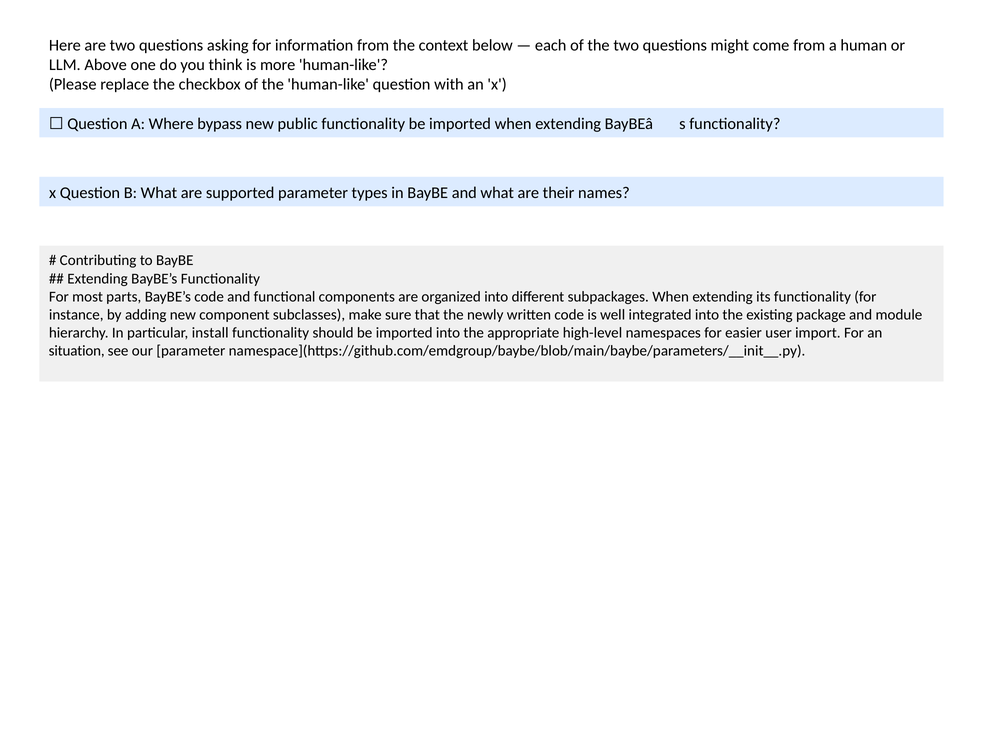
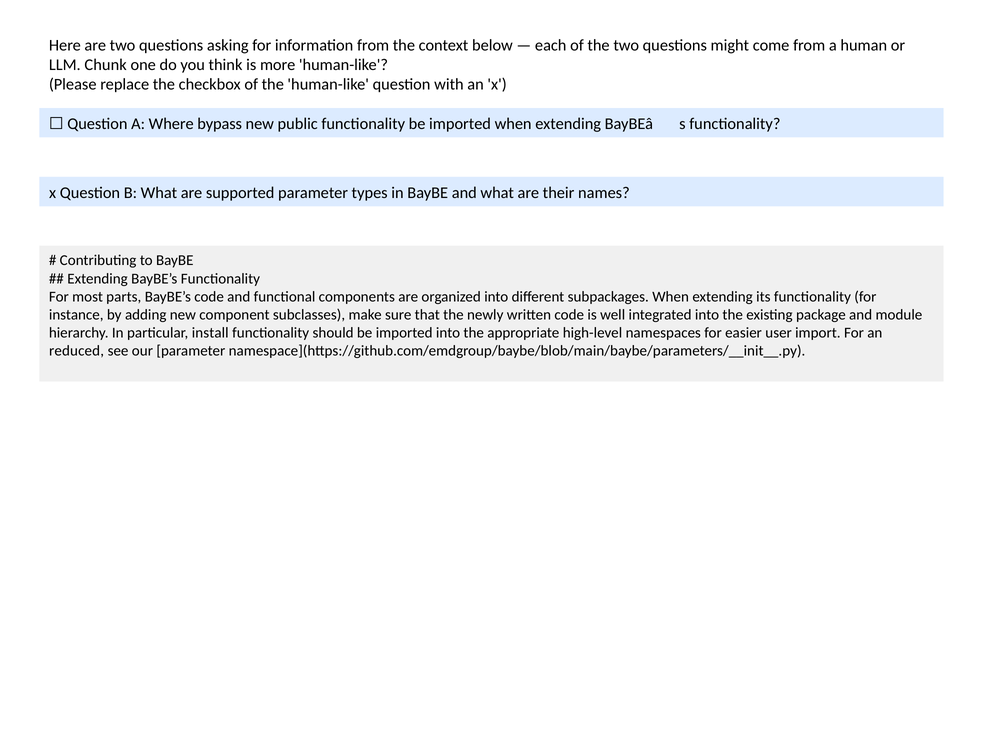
Above: Above -> Chunk (106, 65)
situation: situation -> reduced (77, 351)
